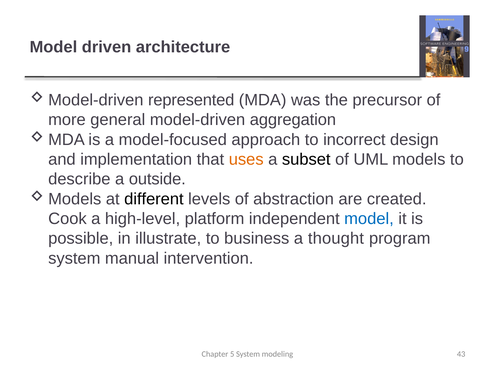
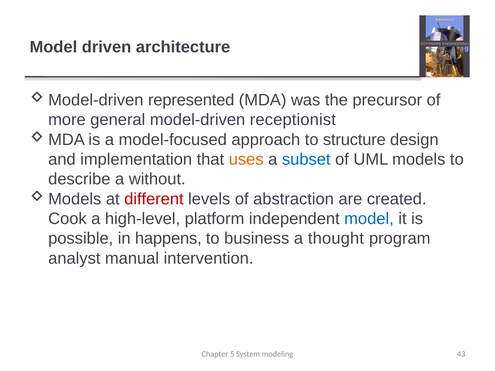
aggregation: aggregation -> receptionist (293, 120)
incorrect: incorrect -> structure (354, 140)
subset colour: black -> blue (306, 160)
outside: outside -> without (157, 179)
different colour: black -> red (154, 199)
illustrate: illustrate -> happens (168, 239)
system: system -> analyst (74, 259)
